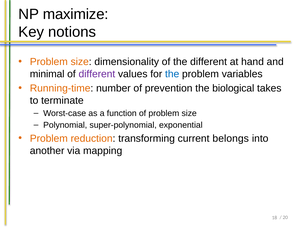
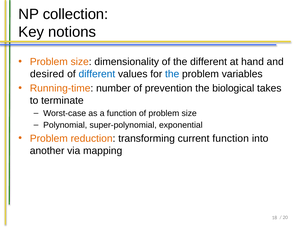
maximize: maximize -> collection (76, 14)
minimal: minimal -> desired (47, 74)
different colour: purple -> blue (97, 74)
current belongs: belongs -> function (231, 139)
